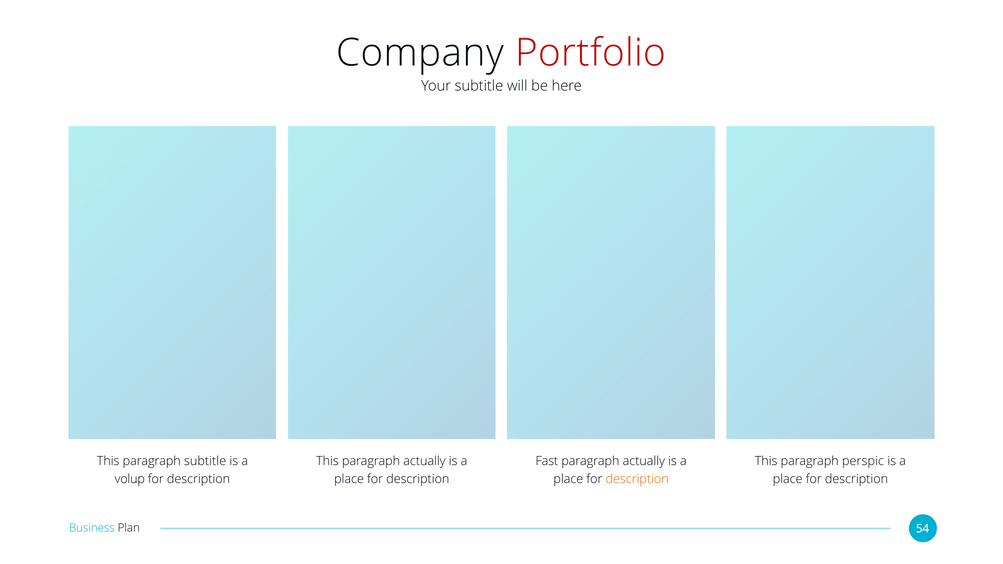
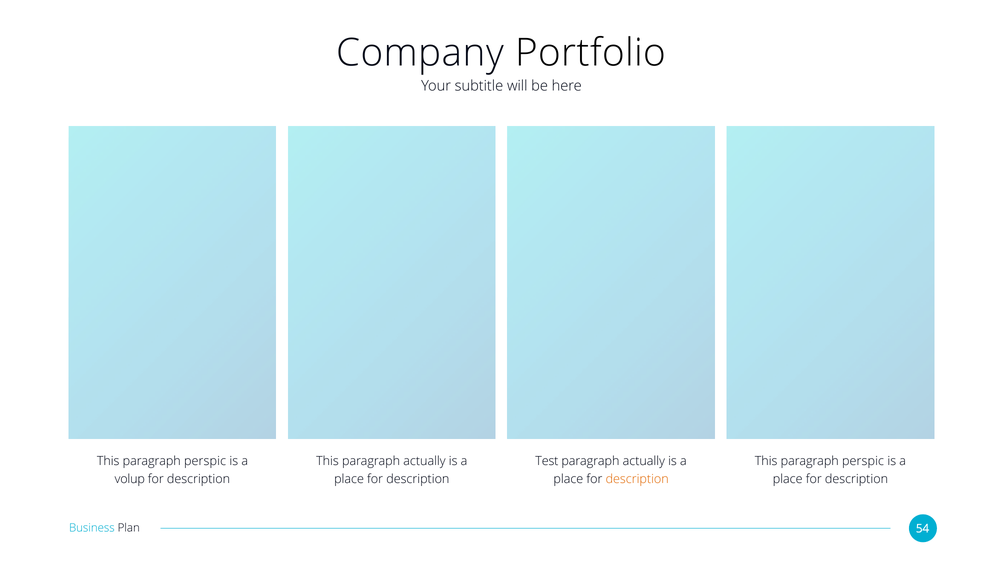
Portfolio colour: red -> black (591, 53)
subtitle: subtitle -> perspic (205, 461)
Fast: Fast -> Test (547, 461)
